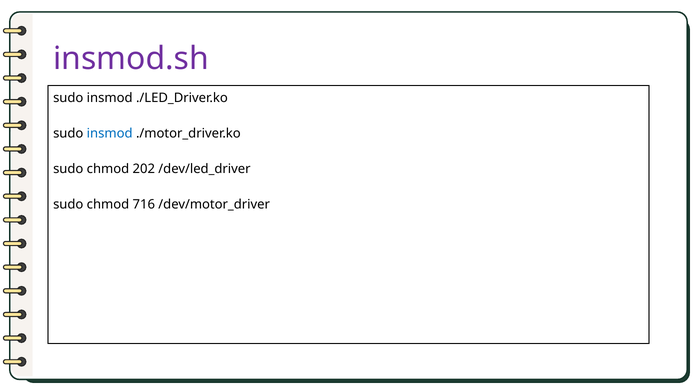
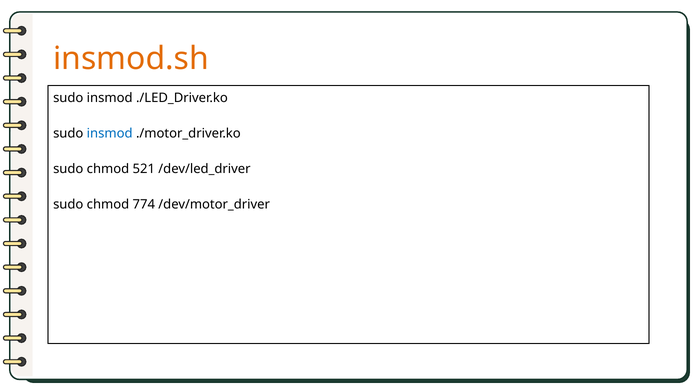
insmod.sh colour: purple -> orange (131, 59)
202: 202 -> 521 (144, 169)
716: 716 -> 774 (144, 205)
